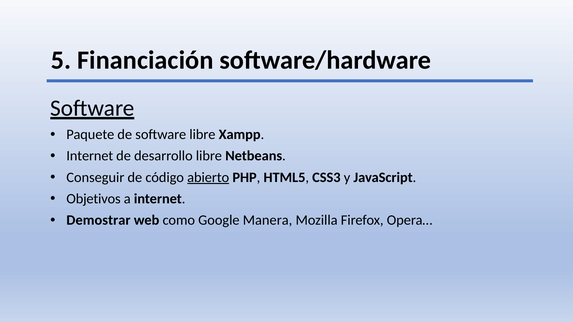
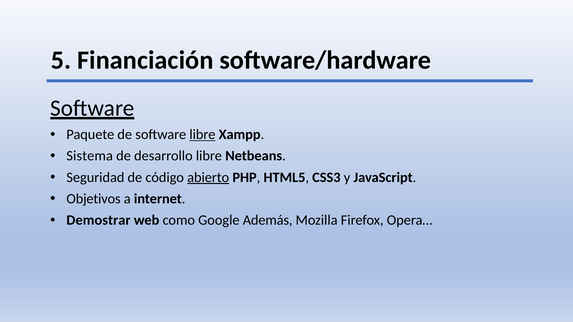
libre underline: none -> present (202, 135)
Internet: Internet -> Sistema (90, 156)
Conseguir: Conseguir -> Seguridad (95, 178)
Manera: Manera -> Además (268, 220)
